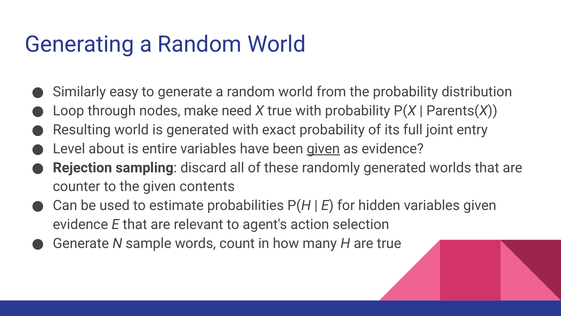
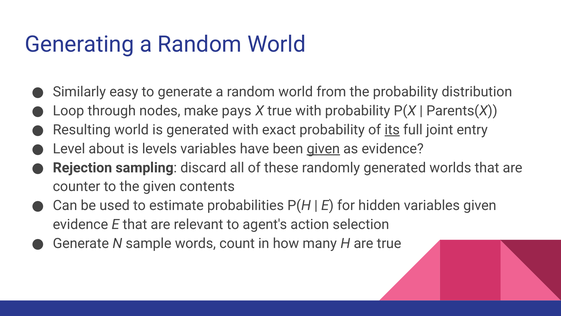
need: need -> pays (237, 111)
its underline: none -> present (392, 130)
entire: entire -> levels (160, 149)
